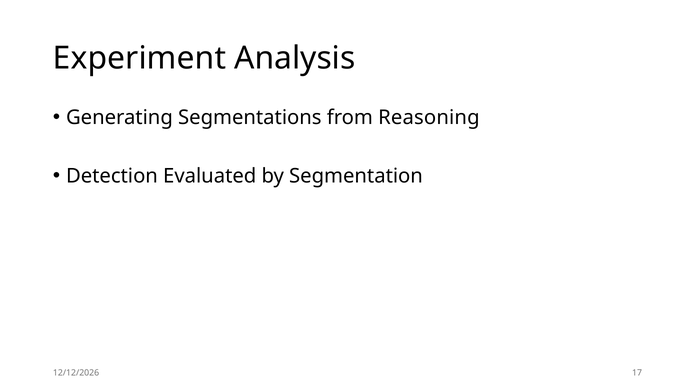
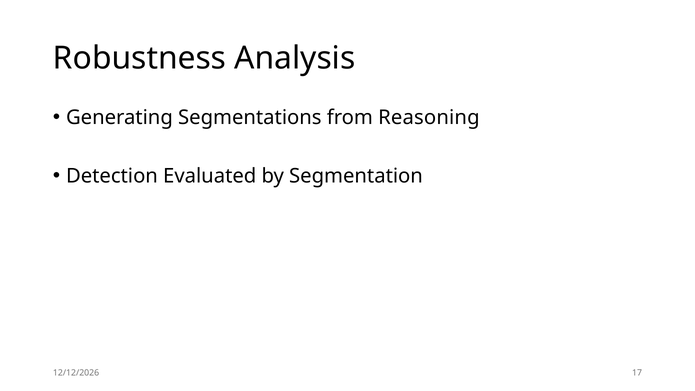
Experiment: Experiment -> Robustness (140, 58)
